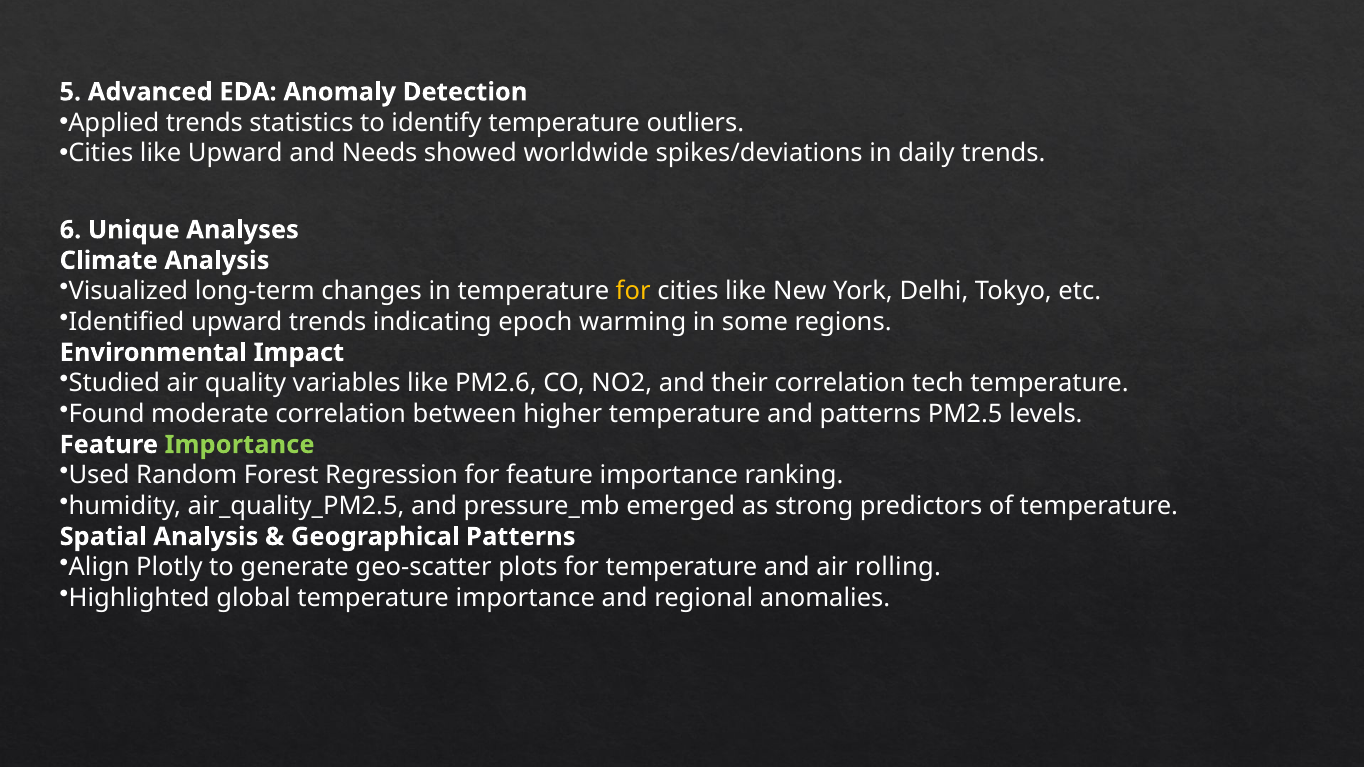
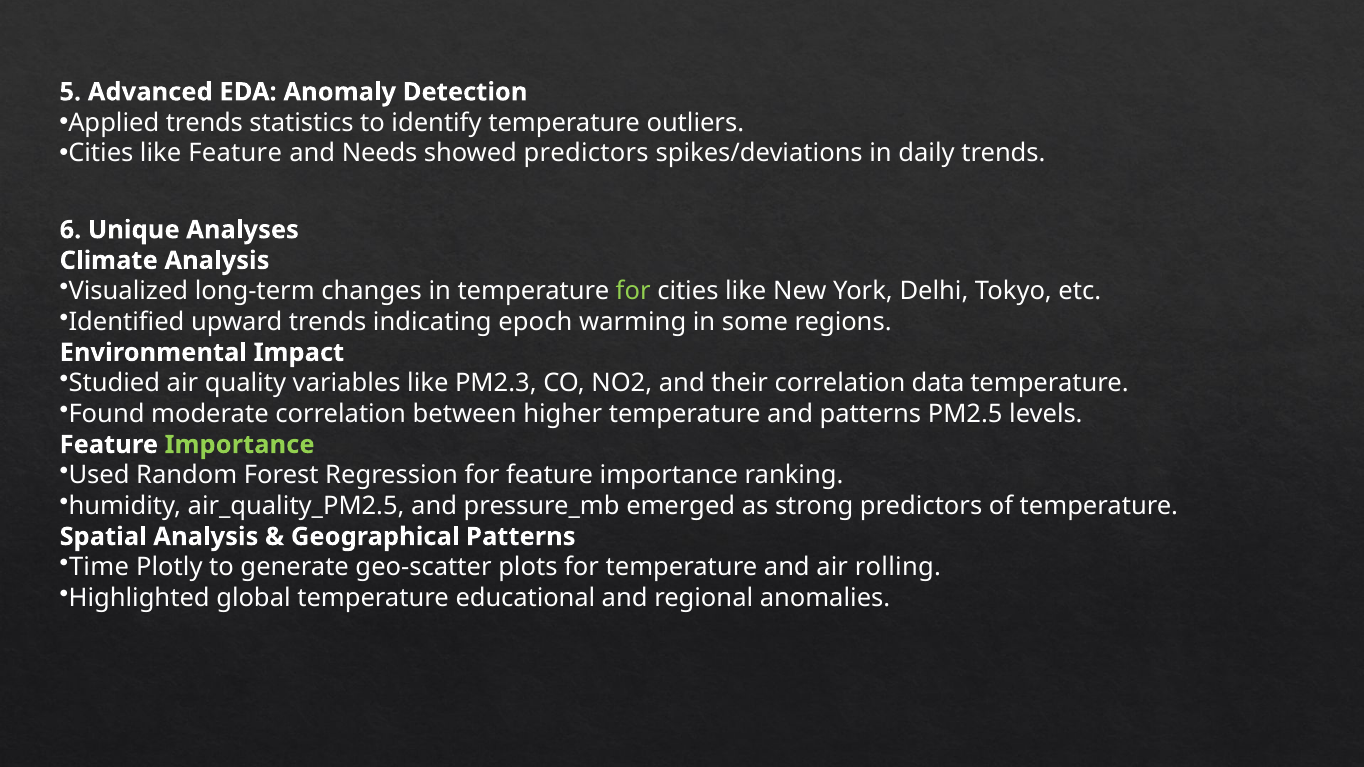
like Upward: Upward -> Feature (235, 153)
showed worldwide: worldwide -> predictors (586, 153)
for colour: yellow -> light green (633, 291)
PM2.6: PM2.6 -> PM2.3 (496, 383)
tech: tech -> data (938, 383)
Align: Align -> Time (99, 567)
temperature importance: importance -> educational (525, 598)
